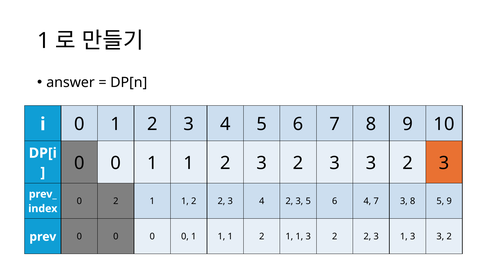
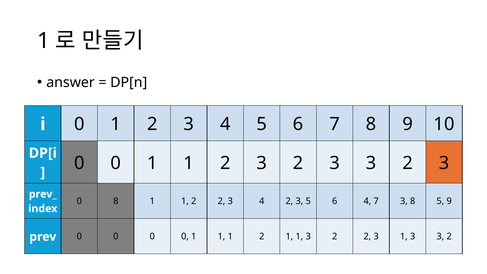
0 2: 2 -> 8 (116, 201)
